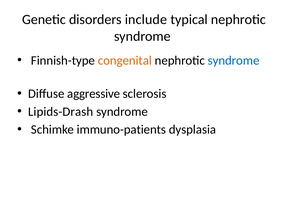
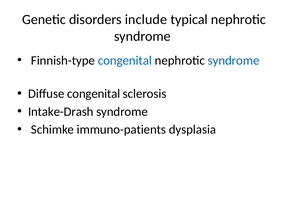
congenital colour: orange -> blue (125, 60)
Diffuse aggressive: aggressive -> congenital (94, 94)
Lipids-Drash: Lipids-Drash -> Intake-Drash (61, 112)
